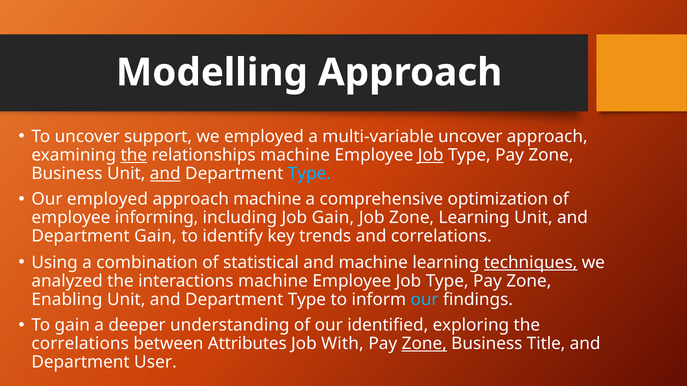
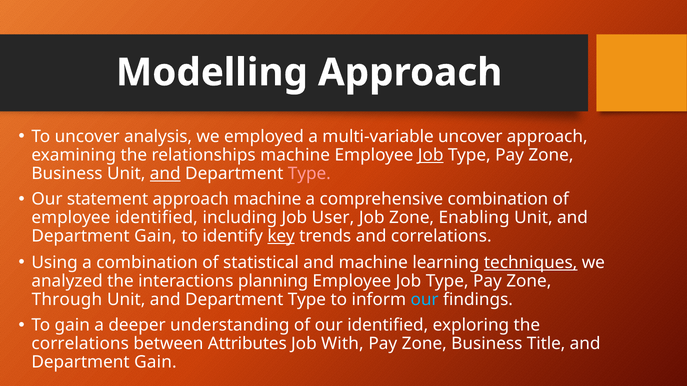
support: support -> analysis (158, 137)
the underline: present -> none (134, 155)
Type colour: light blue -> pink (309, 174)
Our employed: employed -> statement (108, 199)
comprehensive optimization: optimization -> combination (498, 199)
employee informing: informing -> identified (156, 218)
Job Gain: Gain -> User (333, 218)
Zone Learning: Learning -> Enabling (474, 218)
key underline: none -> present (281, 236)
interactions machine: machine -> planning (273, 281)
Enabling: Enabling -> Through (67, 300)
Zone underline: present -> none (424, 344)
User: User -> Gain (155, 363)
